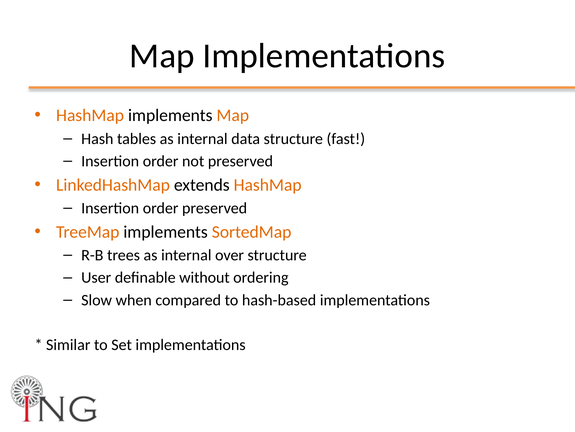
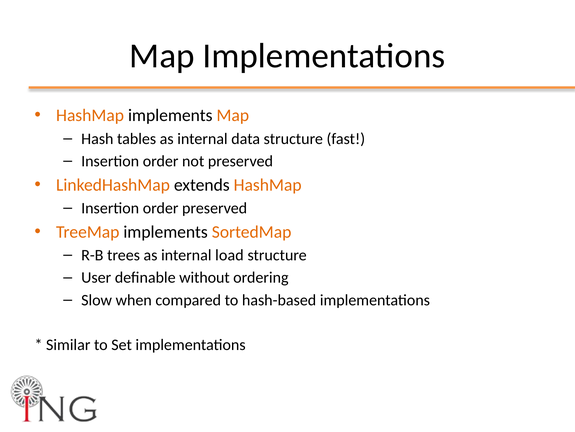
over: over -> load (229, 255)
